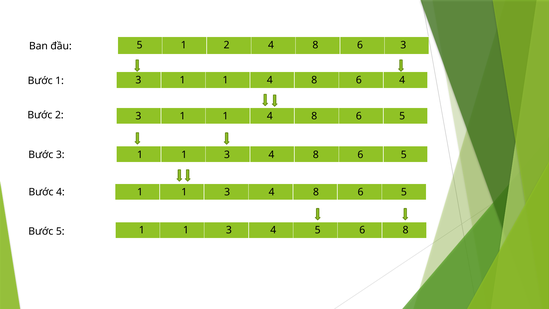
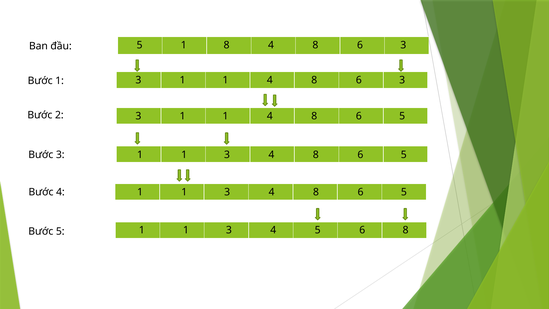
5 2: 2 -> 8 (227, 45)
4: 4 -> 3 (402, 80)
